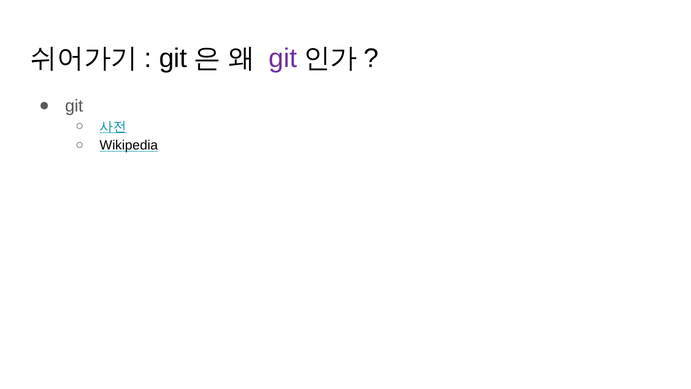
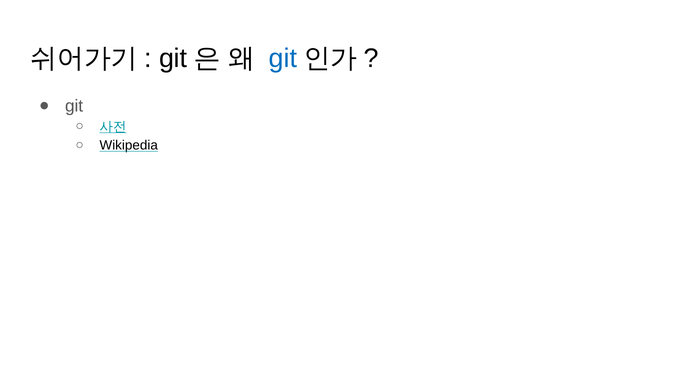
git colour: purple -> blue (283, 59)
